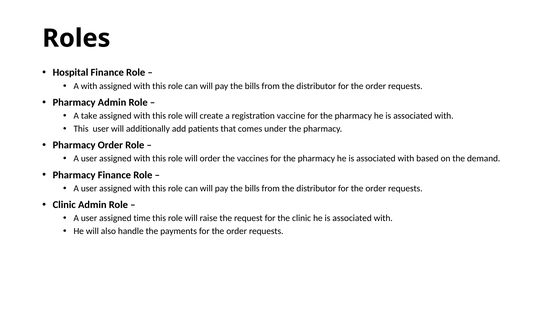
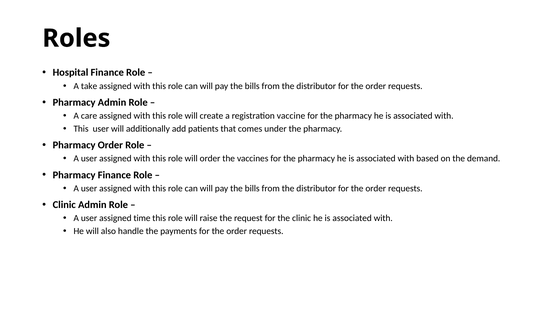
A with: with -> take (89, 86)
take: take -> care (89, 116)
